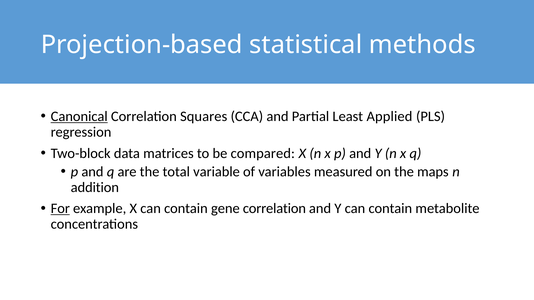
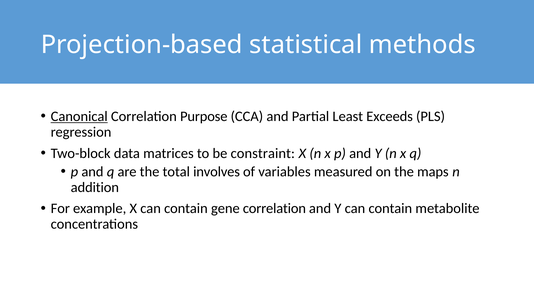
Squares: Squares -> Purpose (204, 117)
Applied: Applied -> Exceeds (390, 117)
compared: compared -> constraint (263, 153)
variable: variable -> involves (217, 172)
For underline: present -> none (60, 209)
